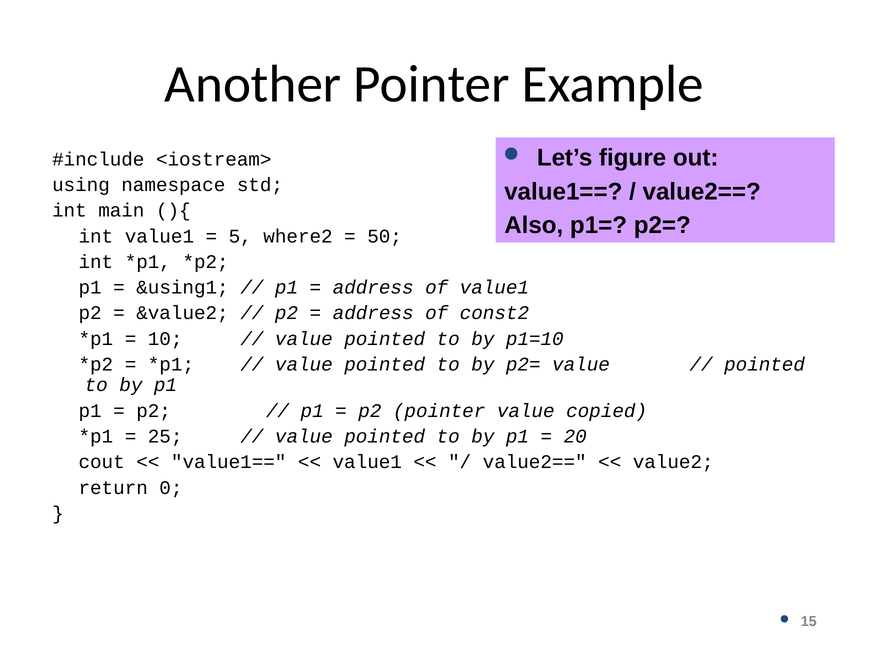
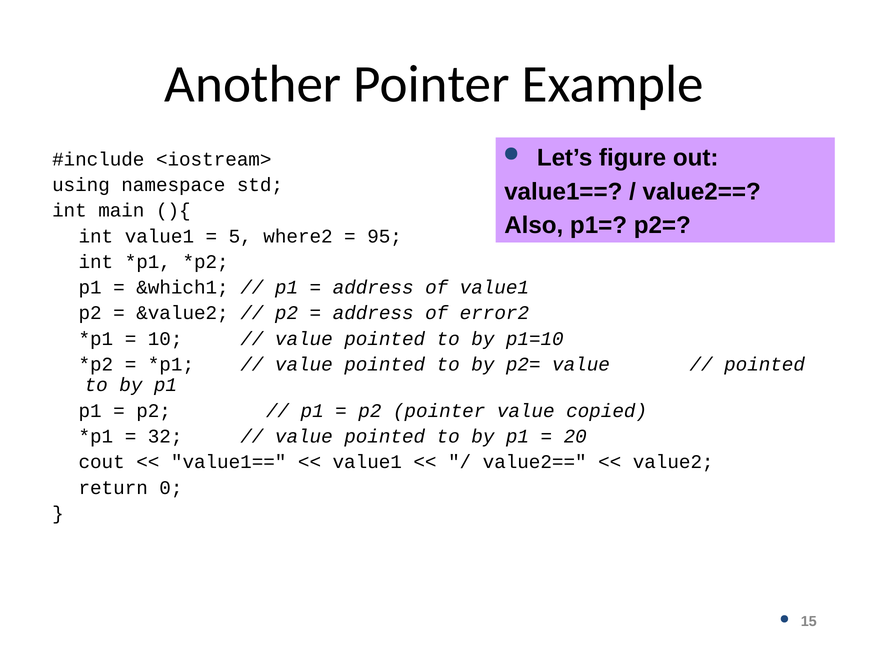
50: 50 -> 95 (385, 236)
&using1: &using1 -> &which1 (183, 288)
const2: const2 -> error2 (494, 313)
25: 25 -> 32 (165, 437)
